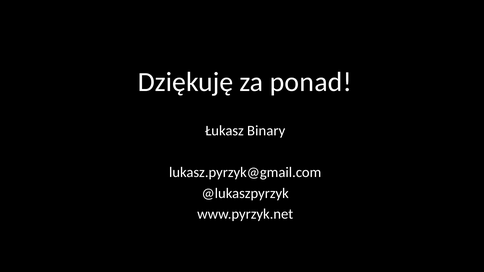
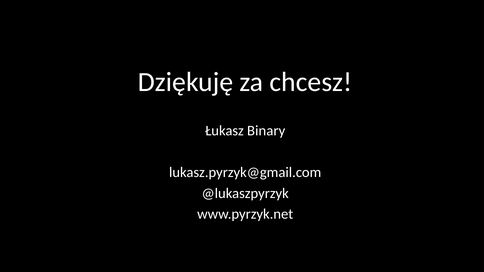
ponad: ponad -> chcesz (311, 82)
